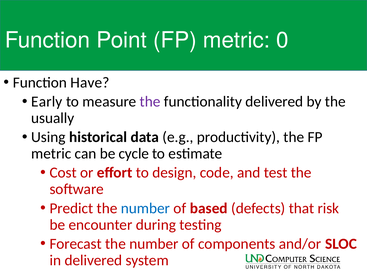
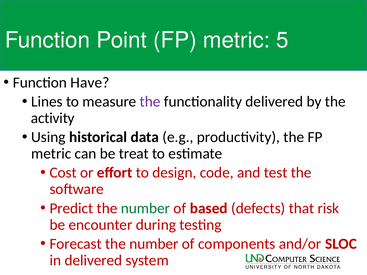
0: 0 -> 5 (282, 40)
Early: Early -> Lines (47, 102)
usually: usually -> activity (53, 118)
cycle: cycle -> treat (134, 154)
number colour: blue -> green (145, 208)
